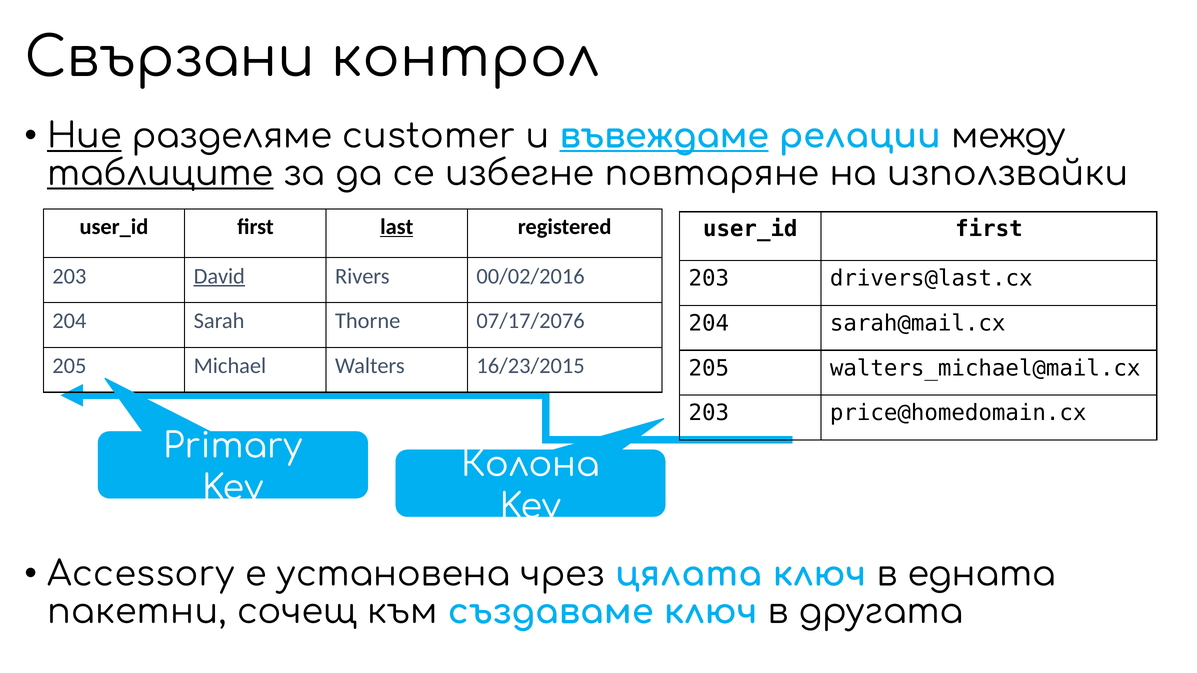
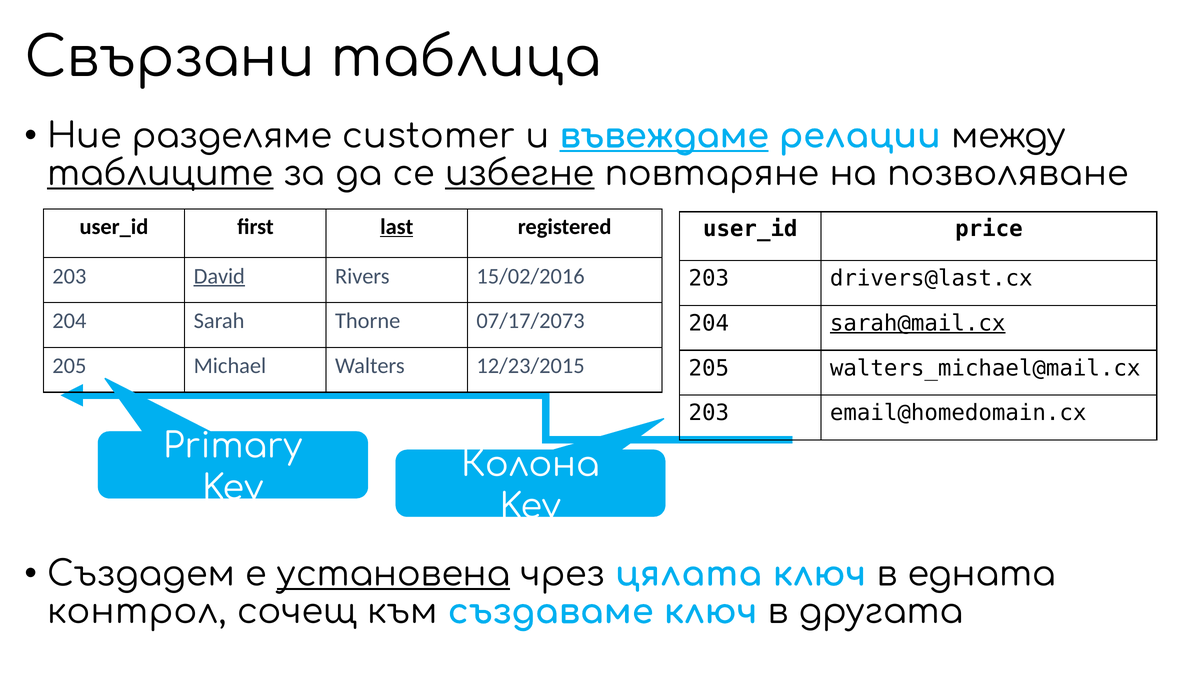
контрол: контрол -> таблица (466, 58)
Ние underline: present -> none (84, 136)
избегне underline: none -> present (520, 174)
използвайки: използвайки -> позволяване (1008, 174)
first: first -> price (989, 229)
00/02/2016: 00/02/2016 -> 15/02/2016 (531, 276)
07/17/2076: 07/17/2076 -> 07/17/2073 (531, 321)
sarah@mail.cx underline: none -> present (918, 323)
16/23/2015: 16/23/2015 -> 12/23/2015 (531, 366)
price@homedomain.cx: price@homedomain.cx -> email@homedomain.cx (958, 413)
Accessory: Accessory -> Създадем (141, 574)
установена underline: none -> present (394, 574)
пакетни: пакетни -> контрол (137, 612)
